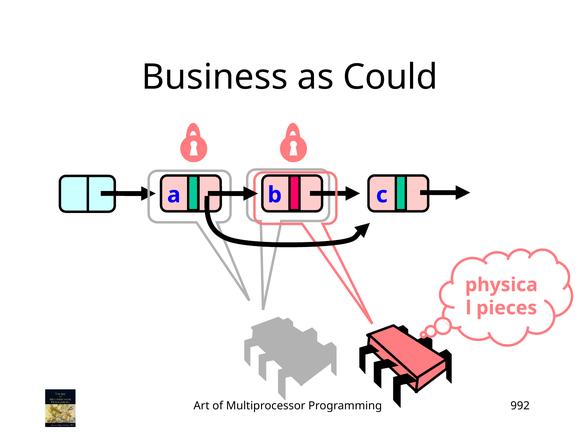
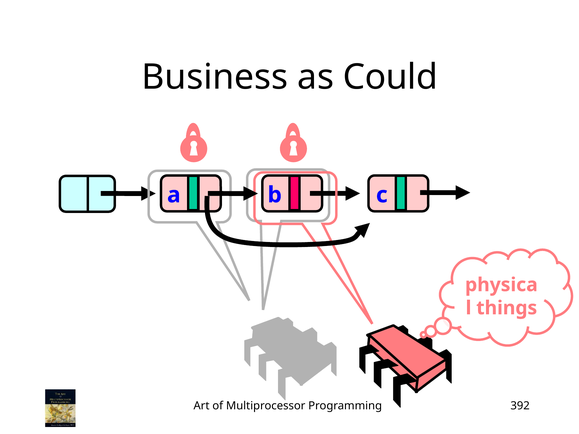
pieces: pieces -> things (507, 308)
992: 992 -> 392 (520, 406)
